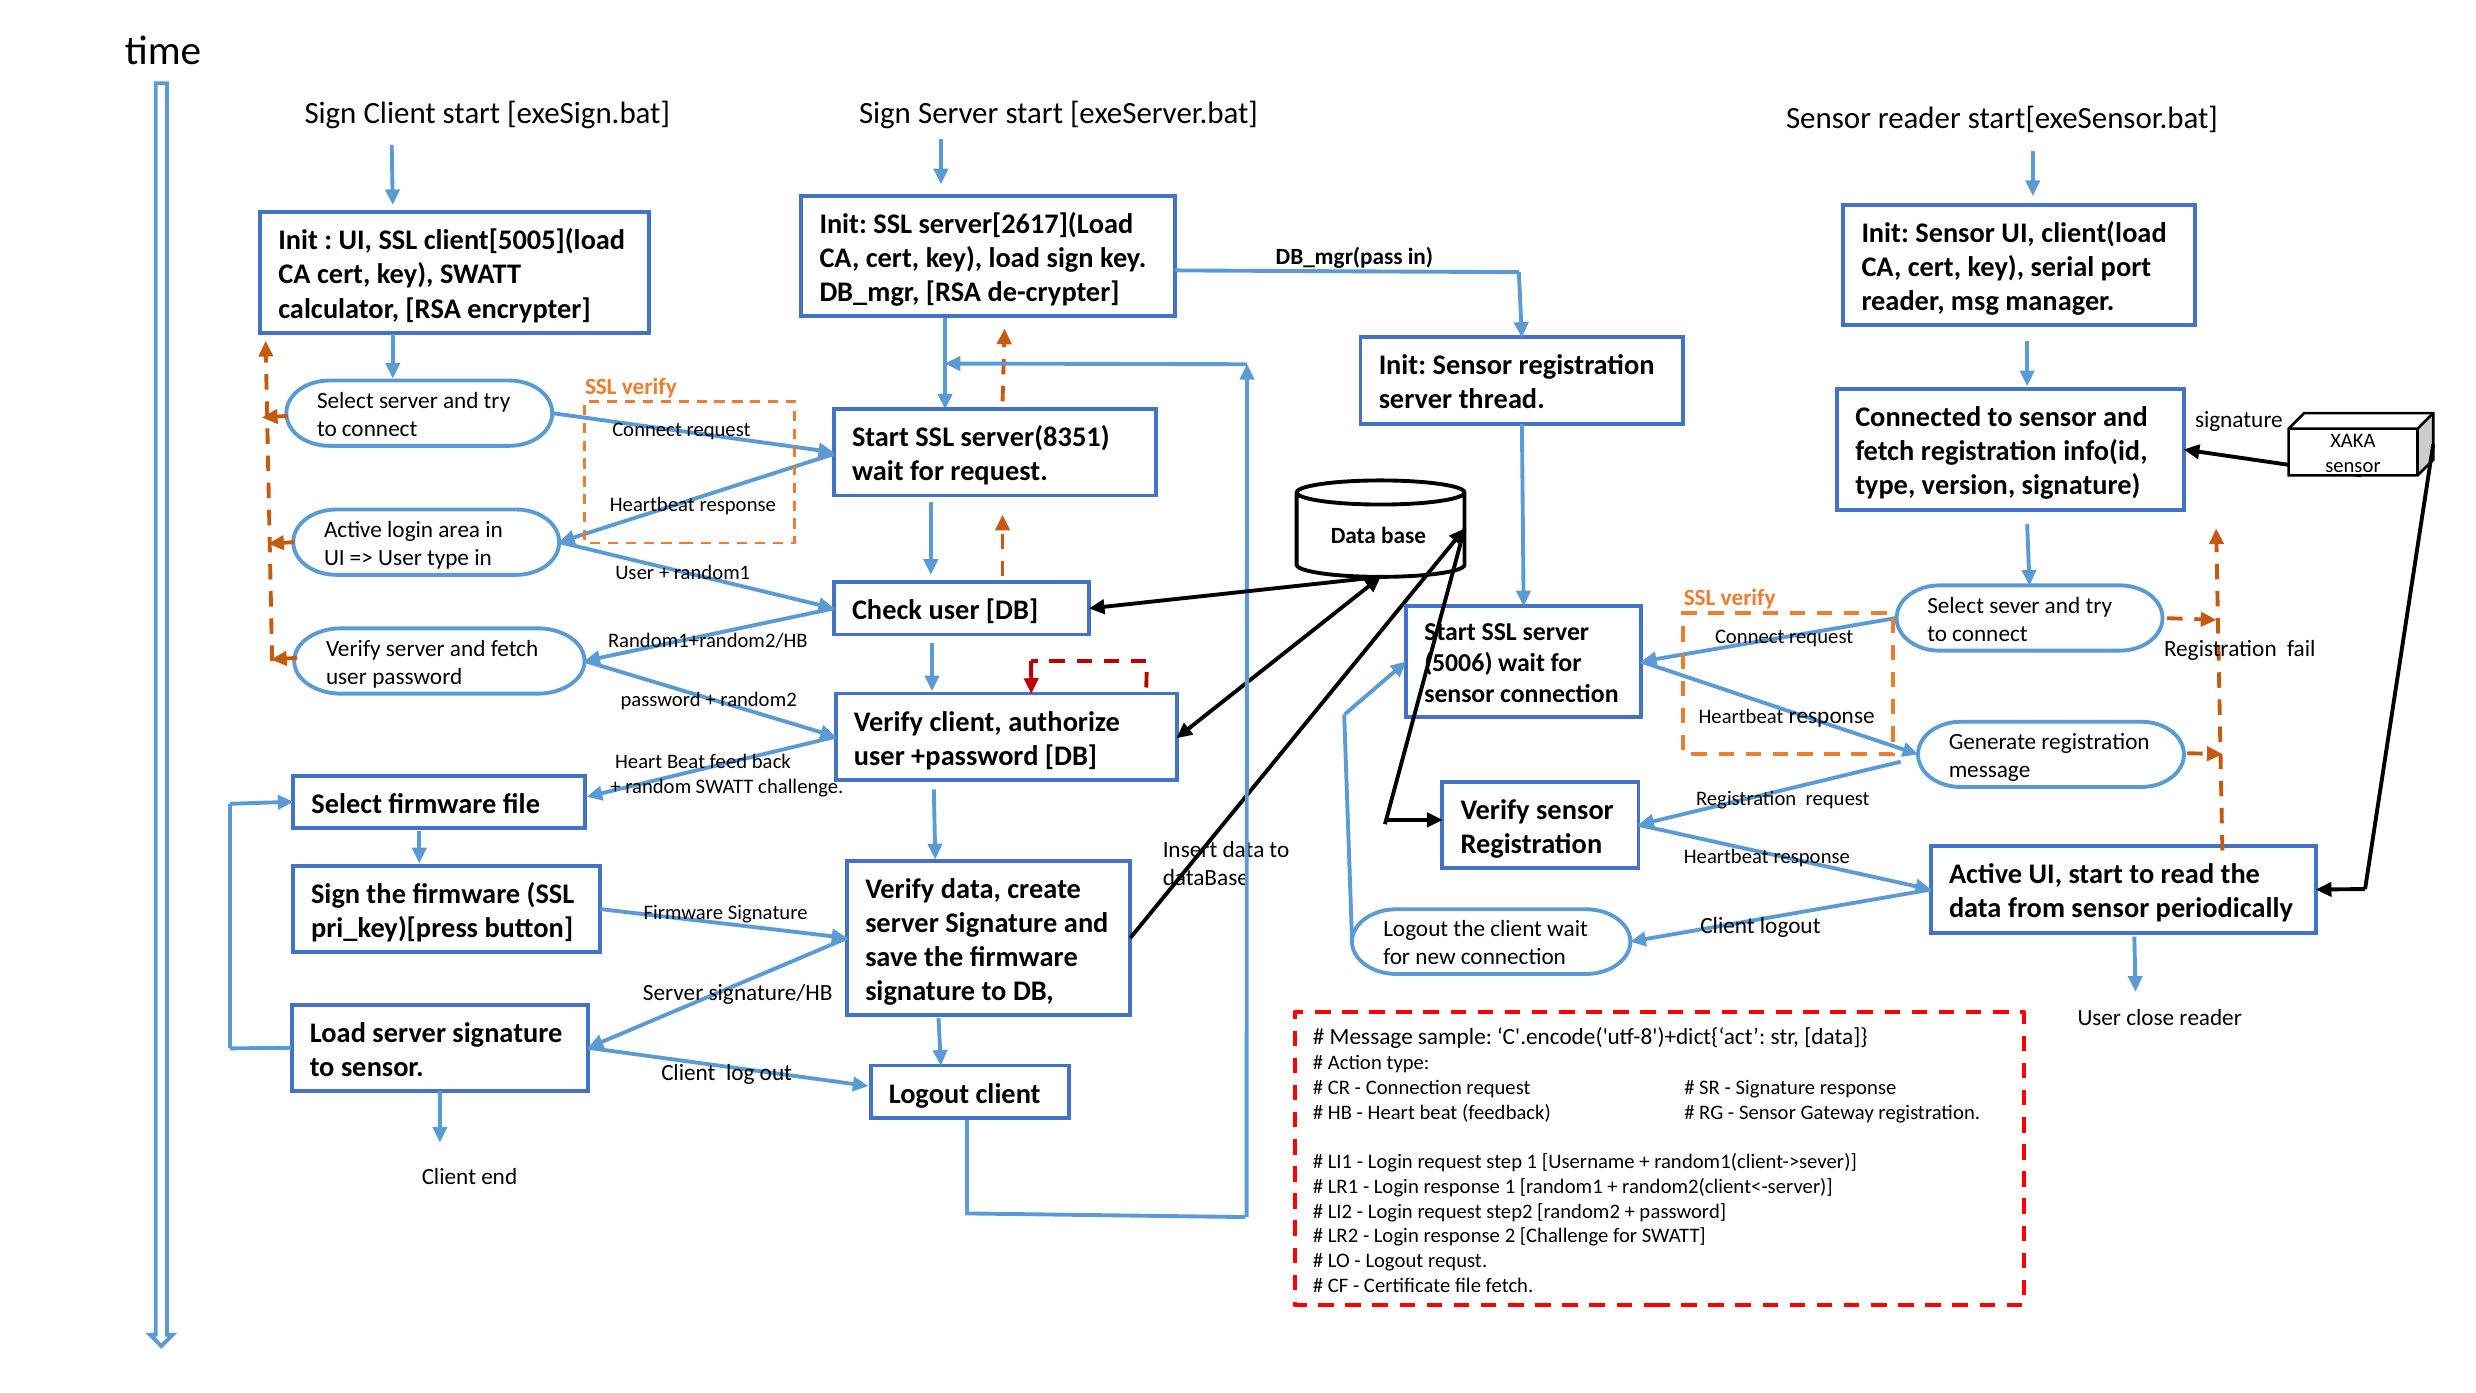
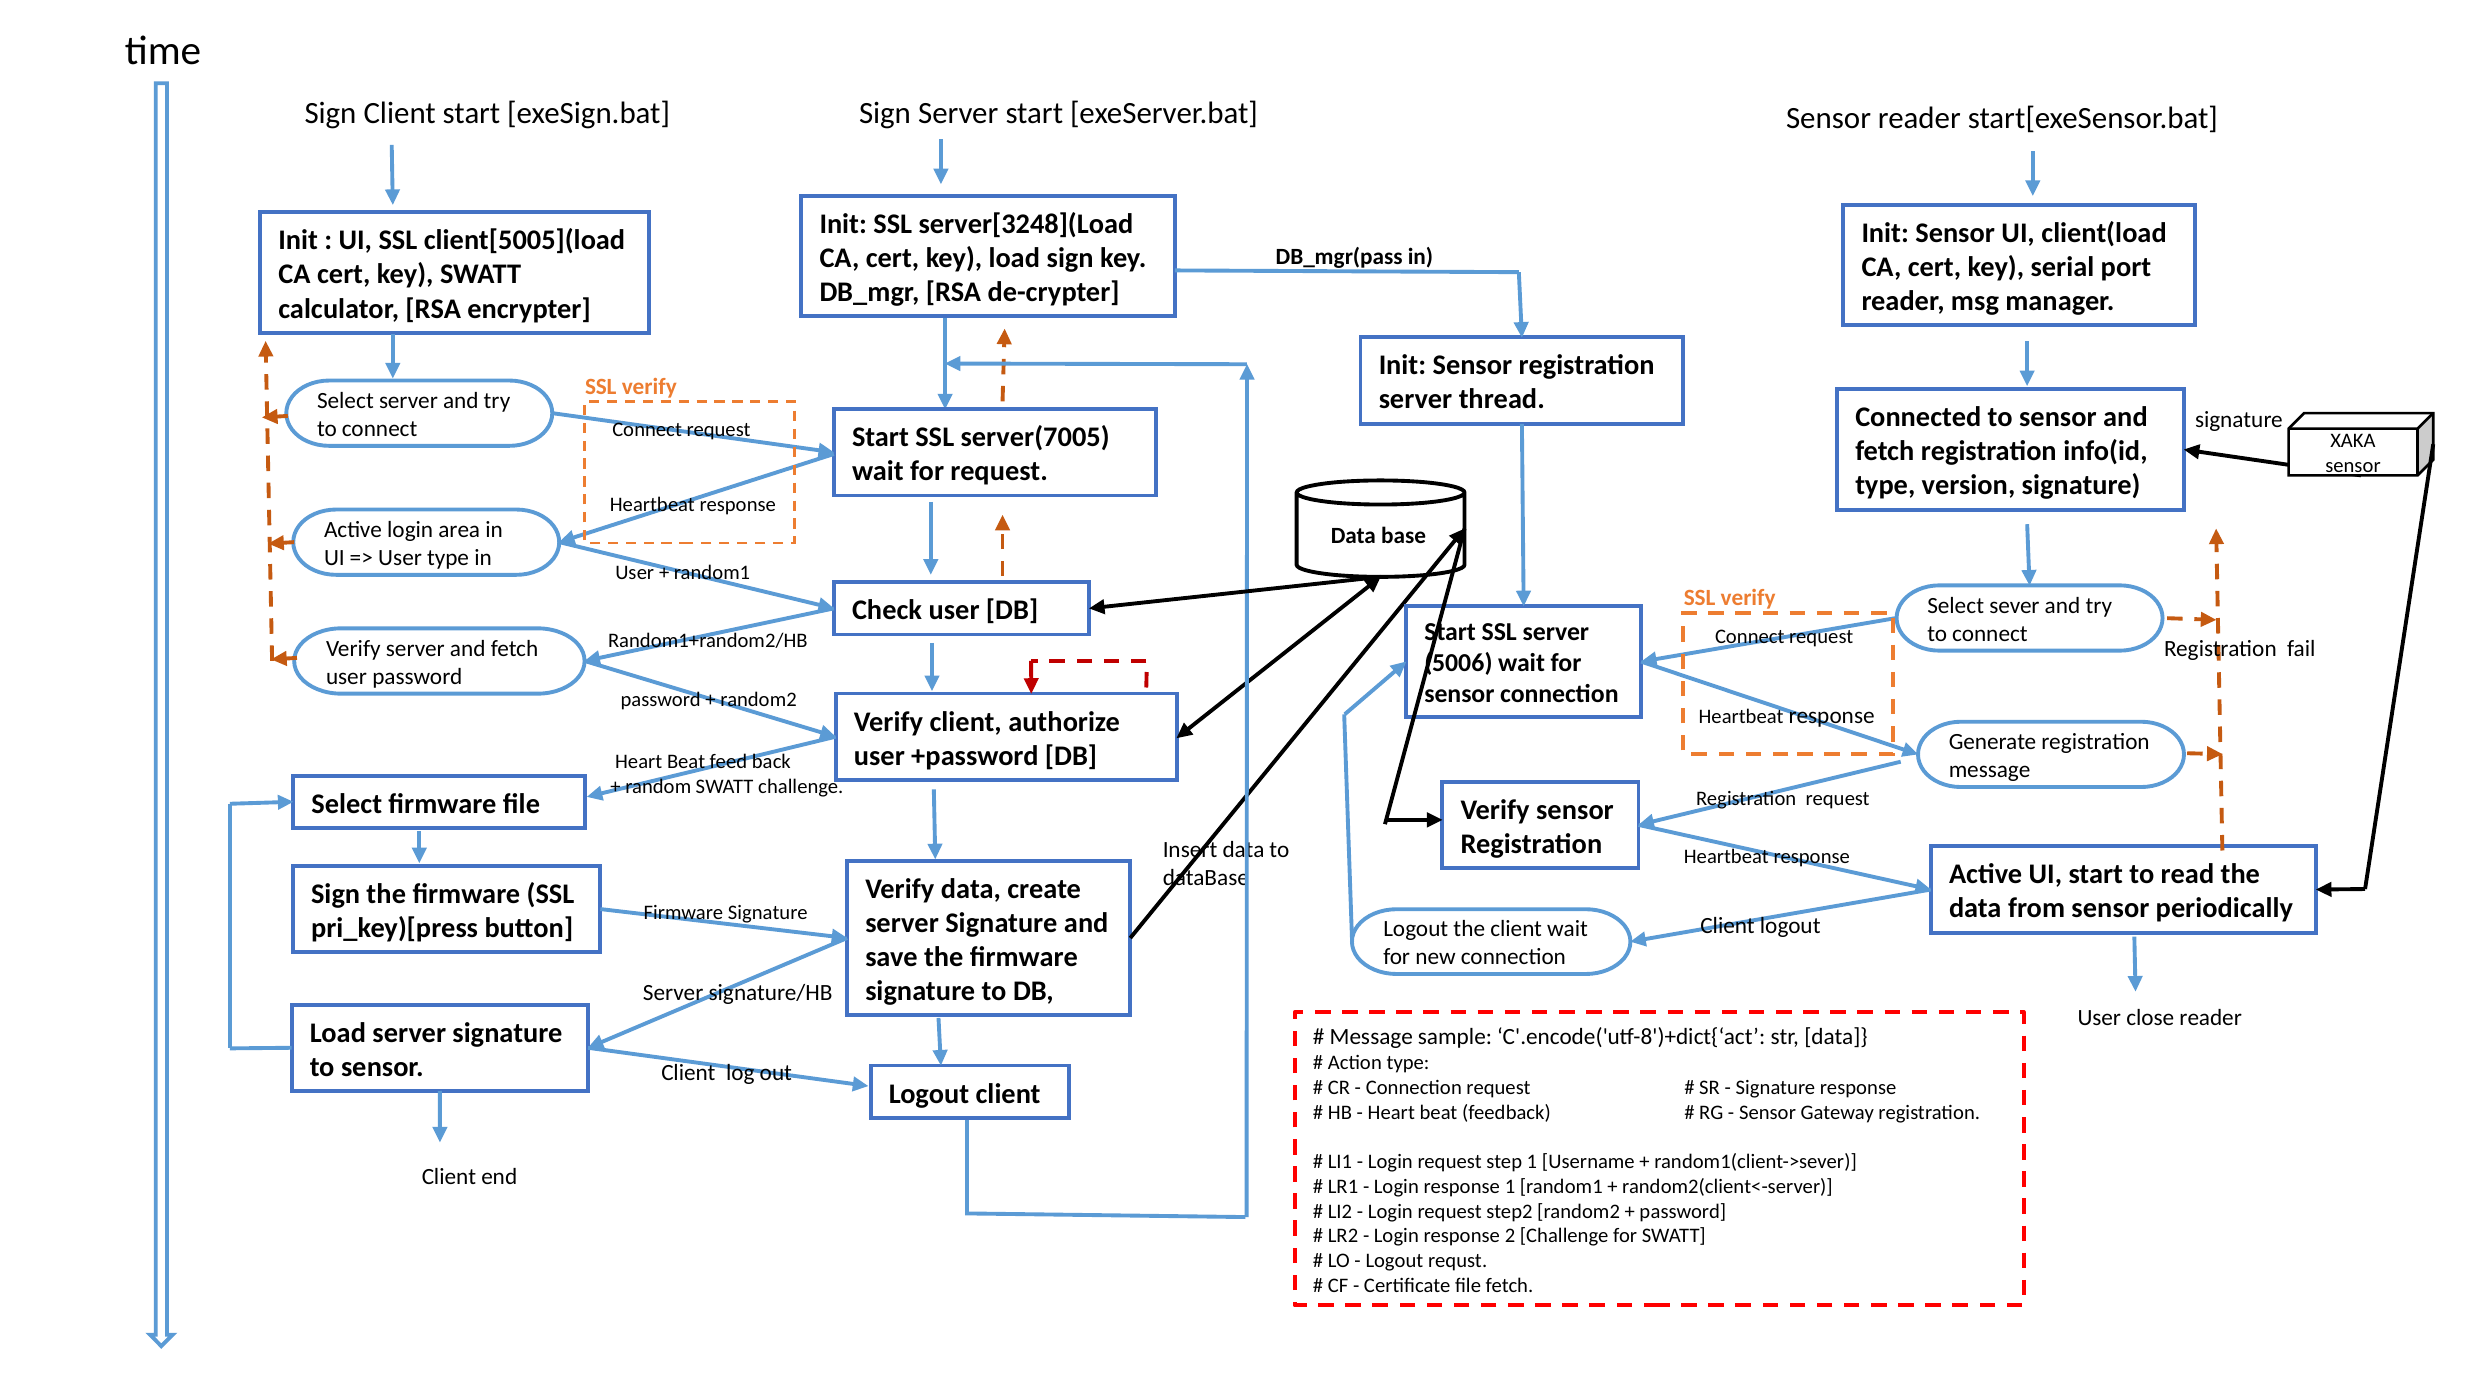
server[2617](Load: server[2617](Load -> server[3248](Load (1026, 224)
server(8351: server(8351 -> server(7005 (1035, 437)
